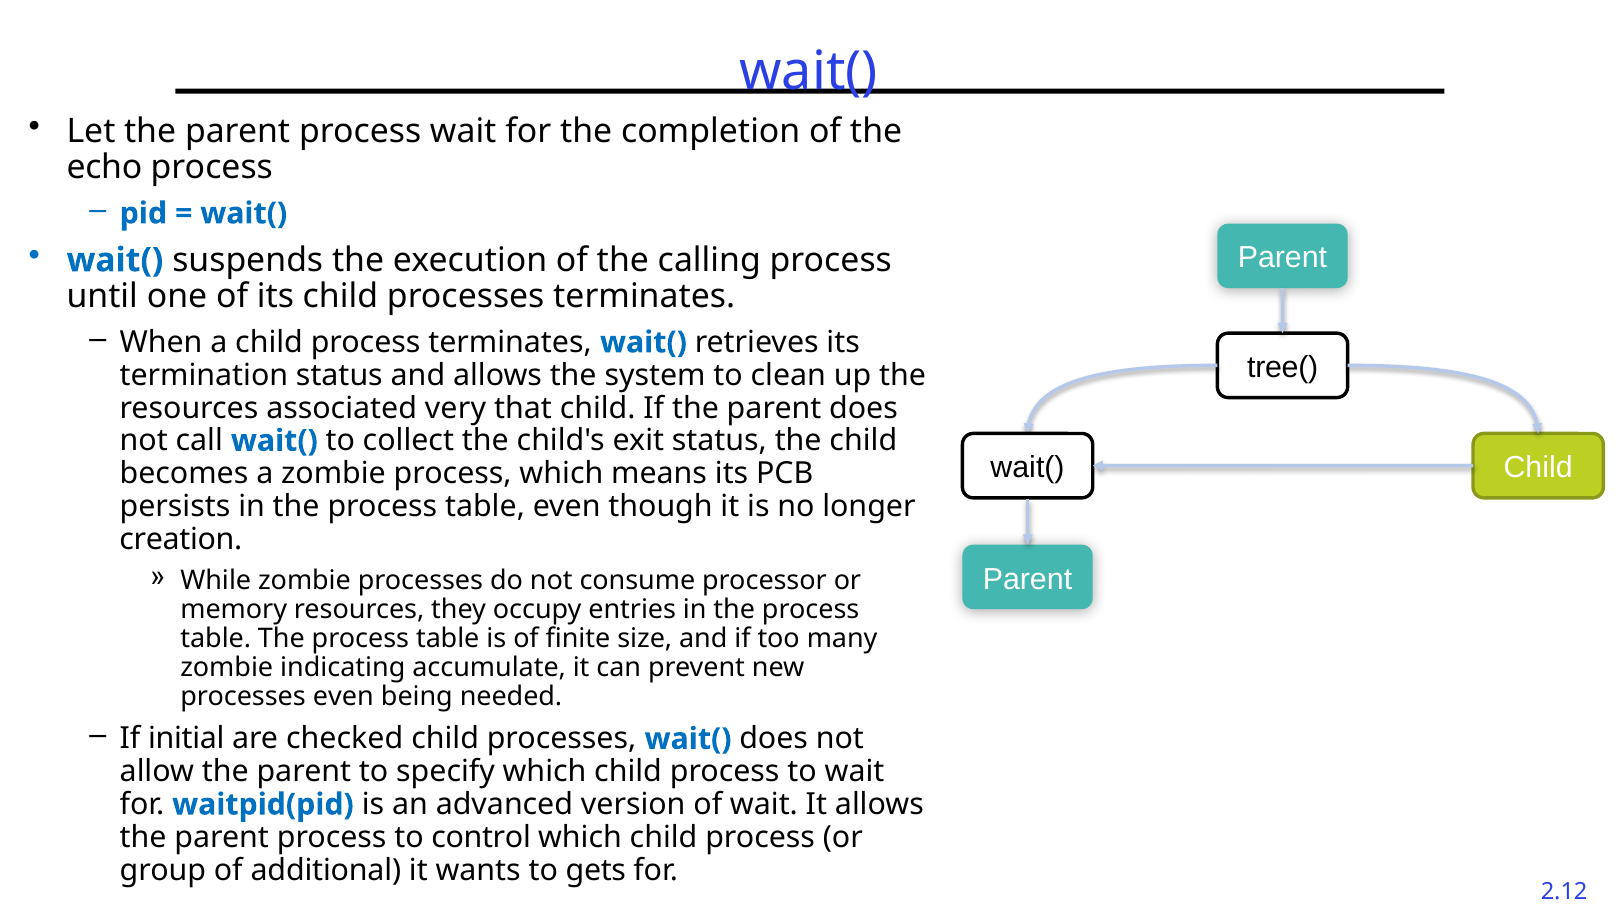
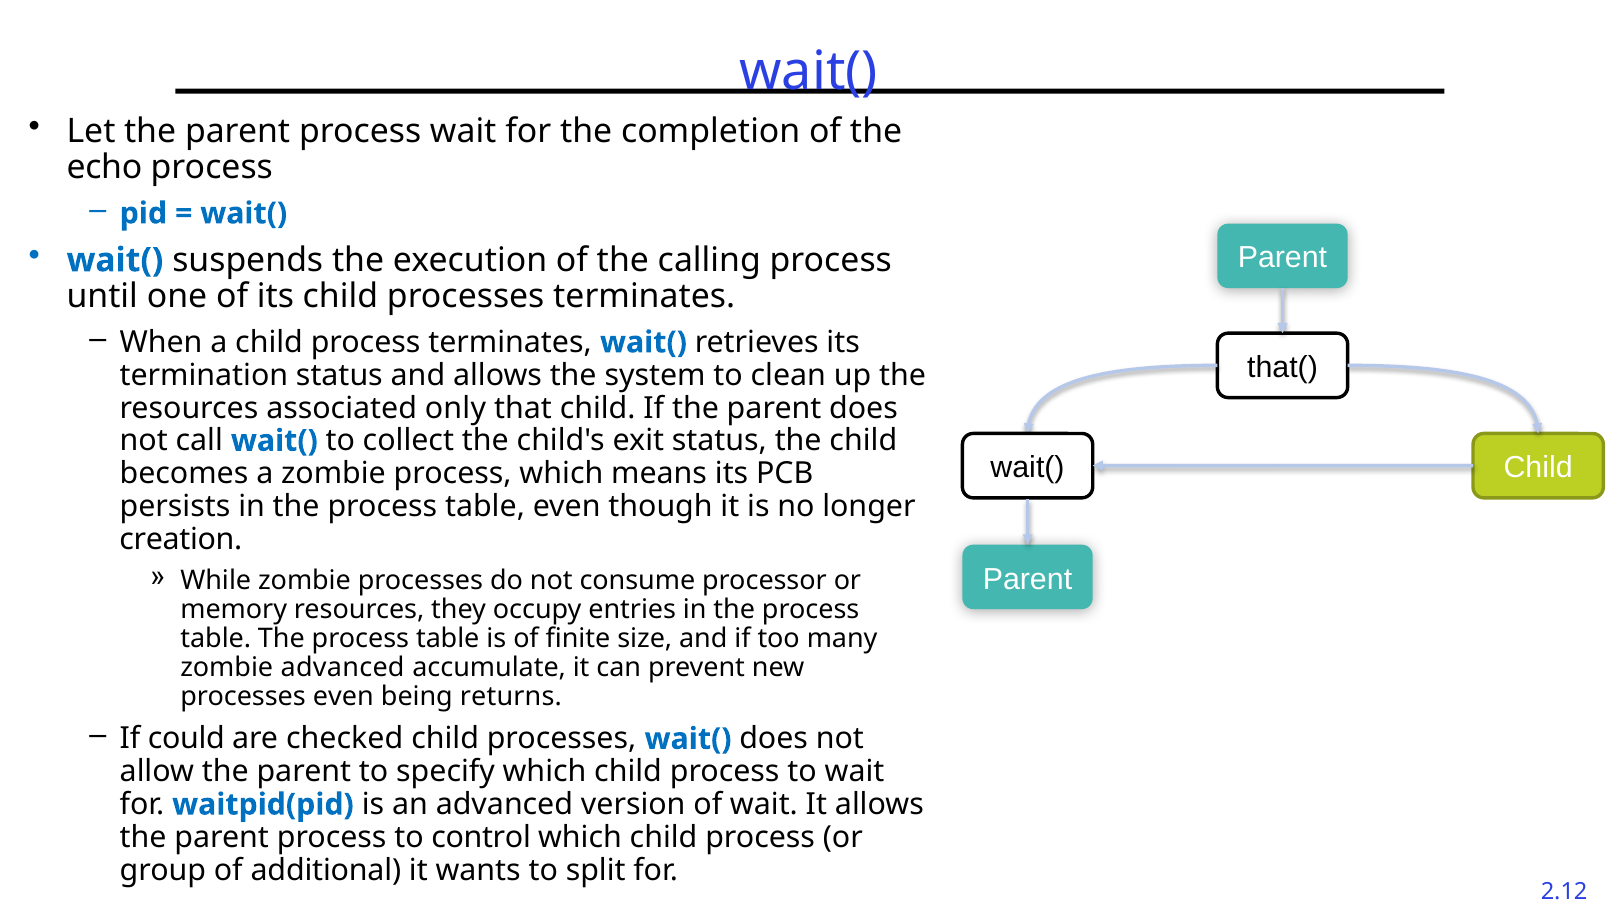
tree(: tree( -> that( (1283, 368)
very: very -> only (455, 408)
zombie indicating: indicating -> advanced (343, 668)
needed: needed -> returns (511, 697)
initial: initial -> could (186, 739)
gets: gets -> split (596, 870)
